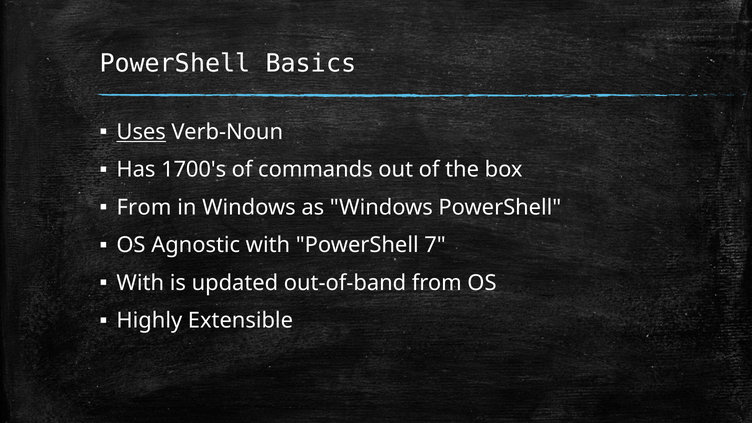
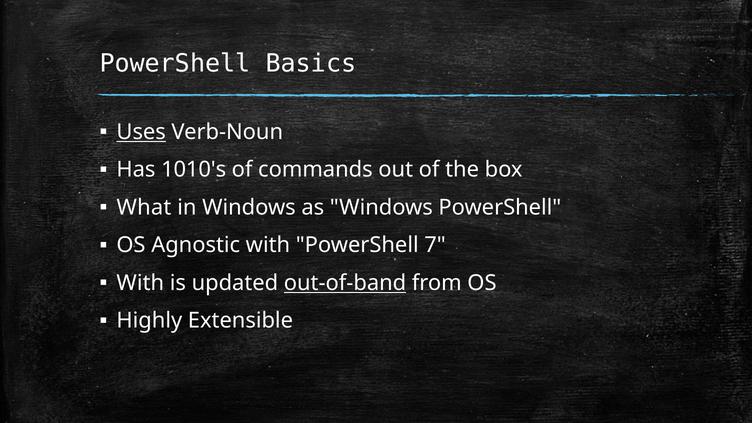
1700's: 1700's -> 1010's (194, 170)
From: From -> What (144, 208)
out-of-band underline: none -> present (345, 283)
